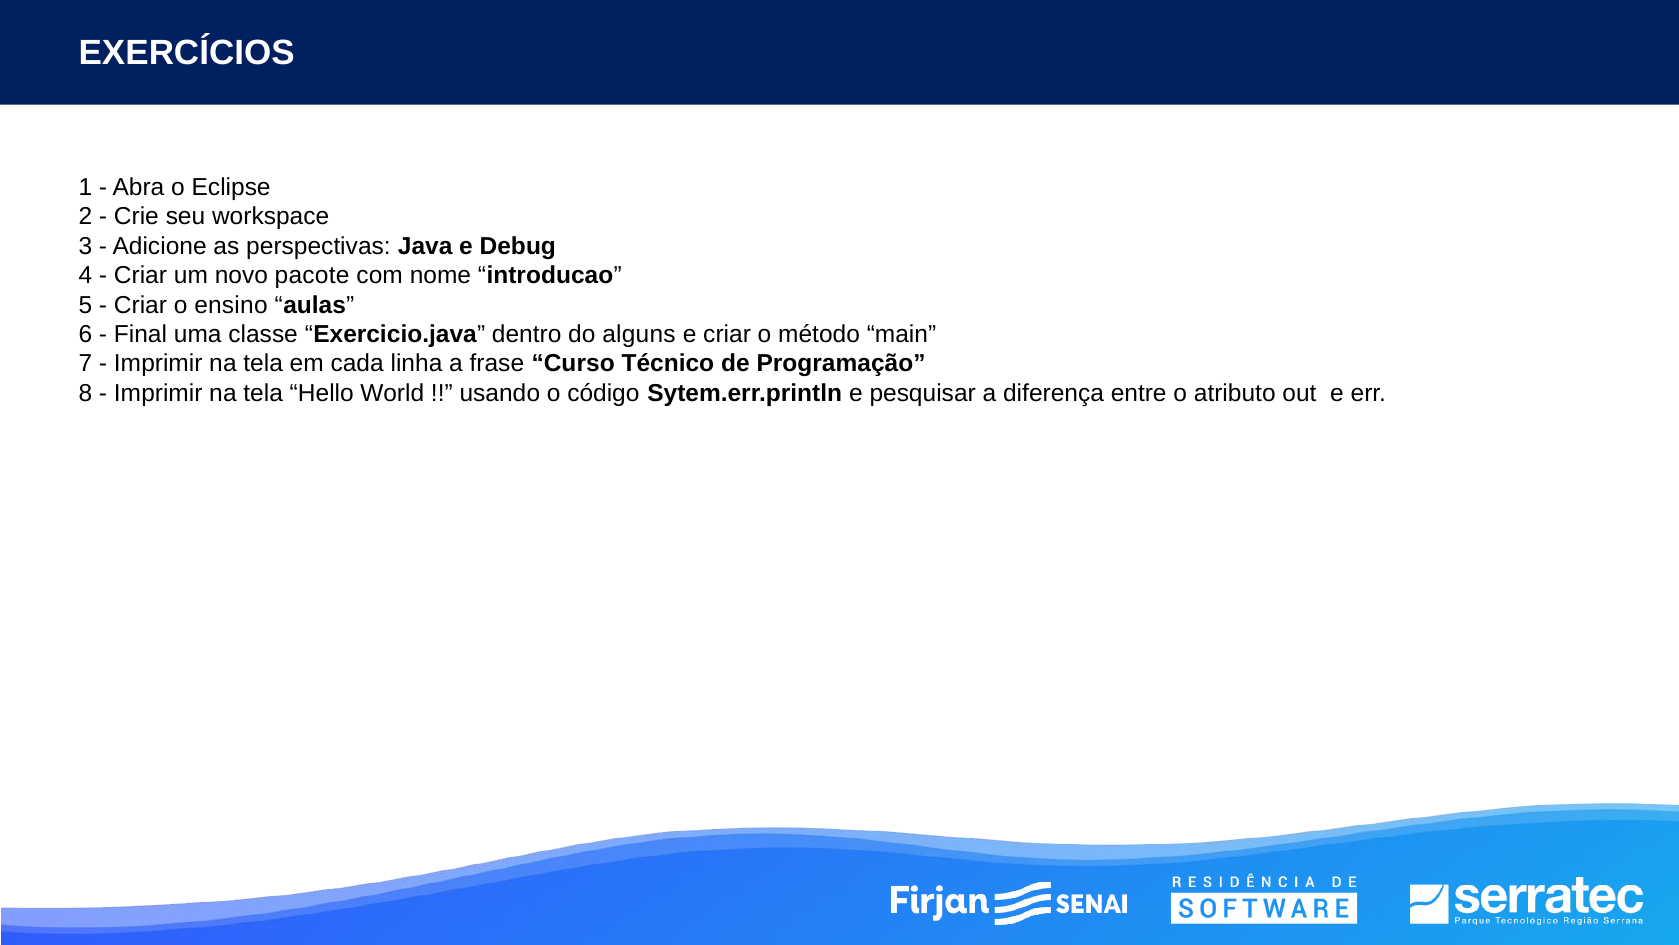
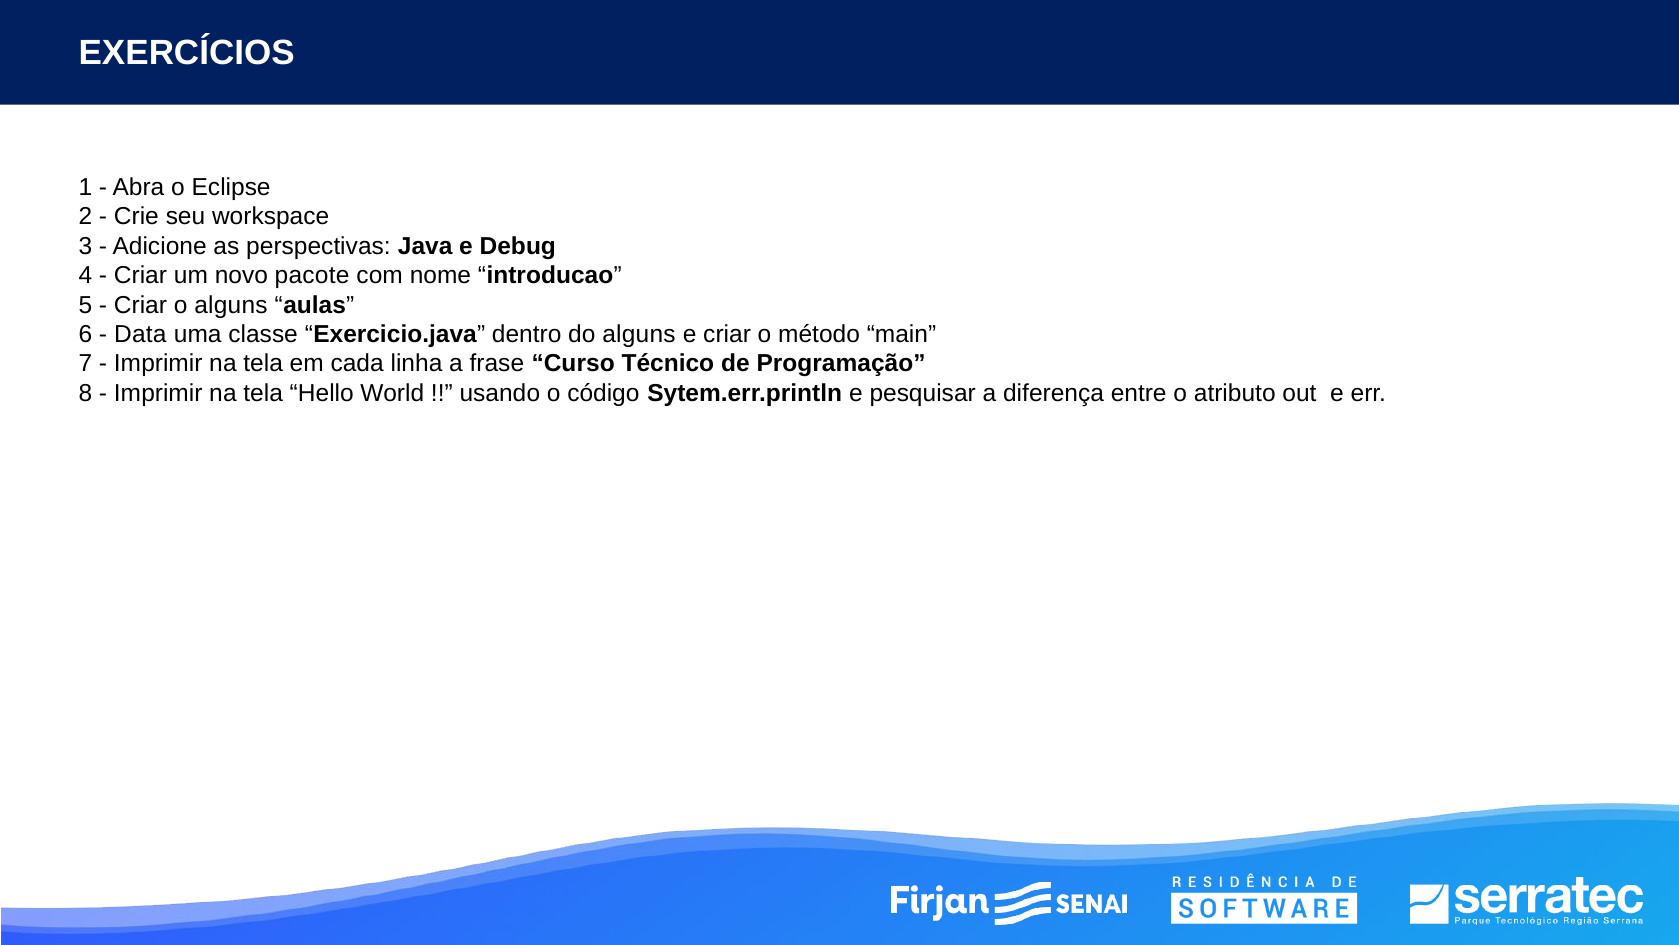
o ensino: ensino -> alguns (231, 305)
Final: Final -> Data (140, 334)
